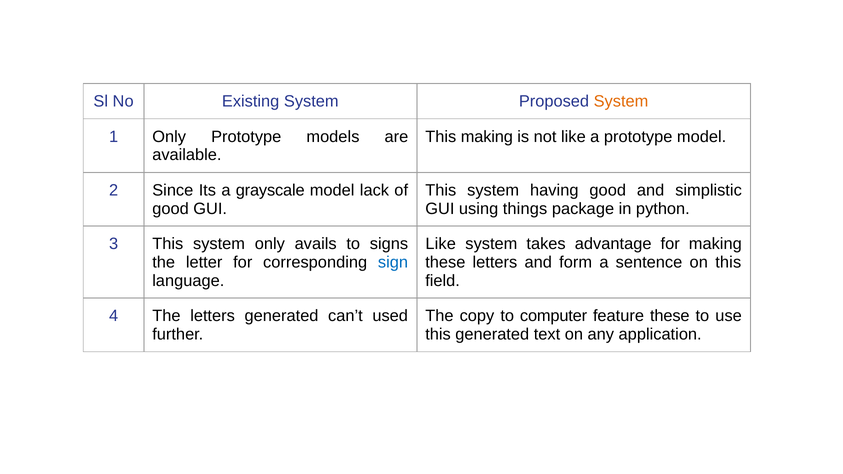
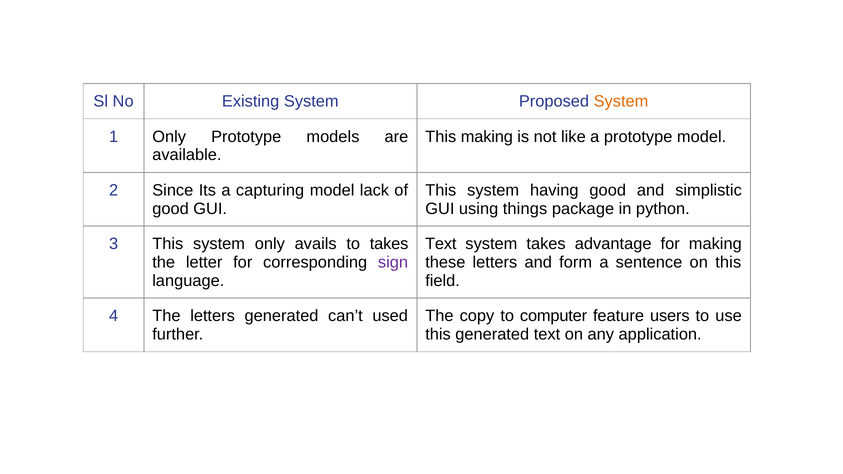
grayscale: grayscale -> capturing (270, 190)
to signs: signs -> takes (389, 244)
Like: Like -> Text (441, 244)
sign colour: blue -> purple (393, 262)
feature these: these -> users (670, 316)
